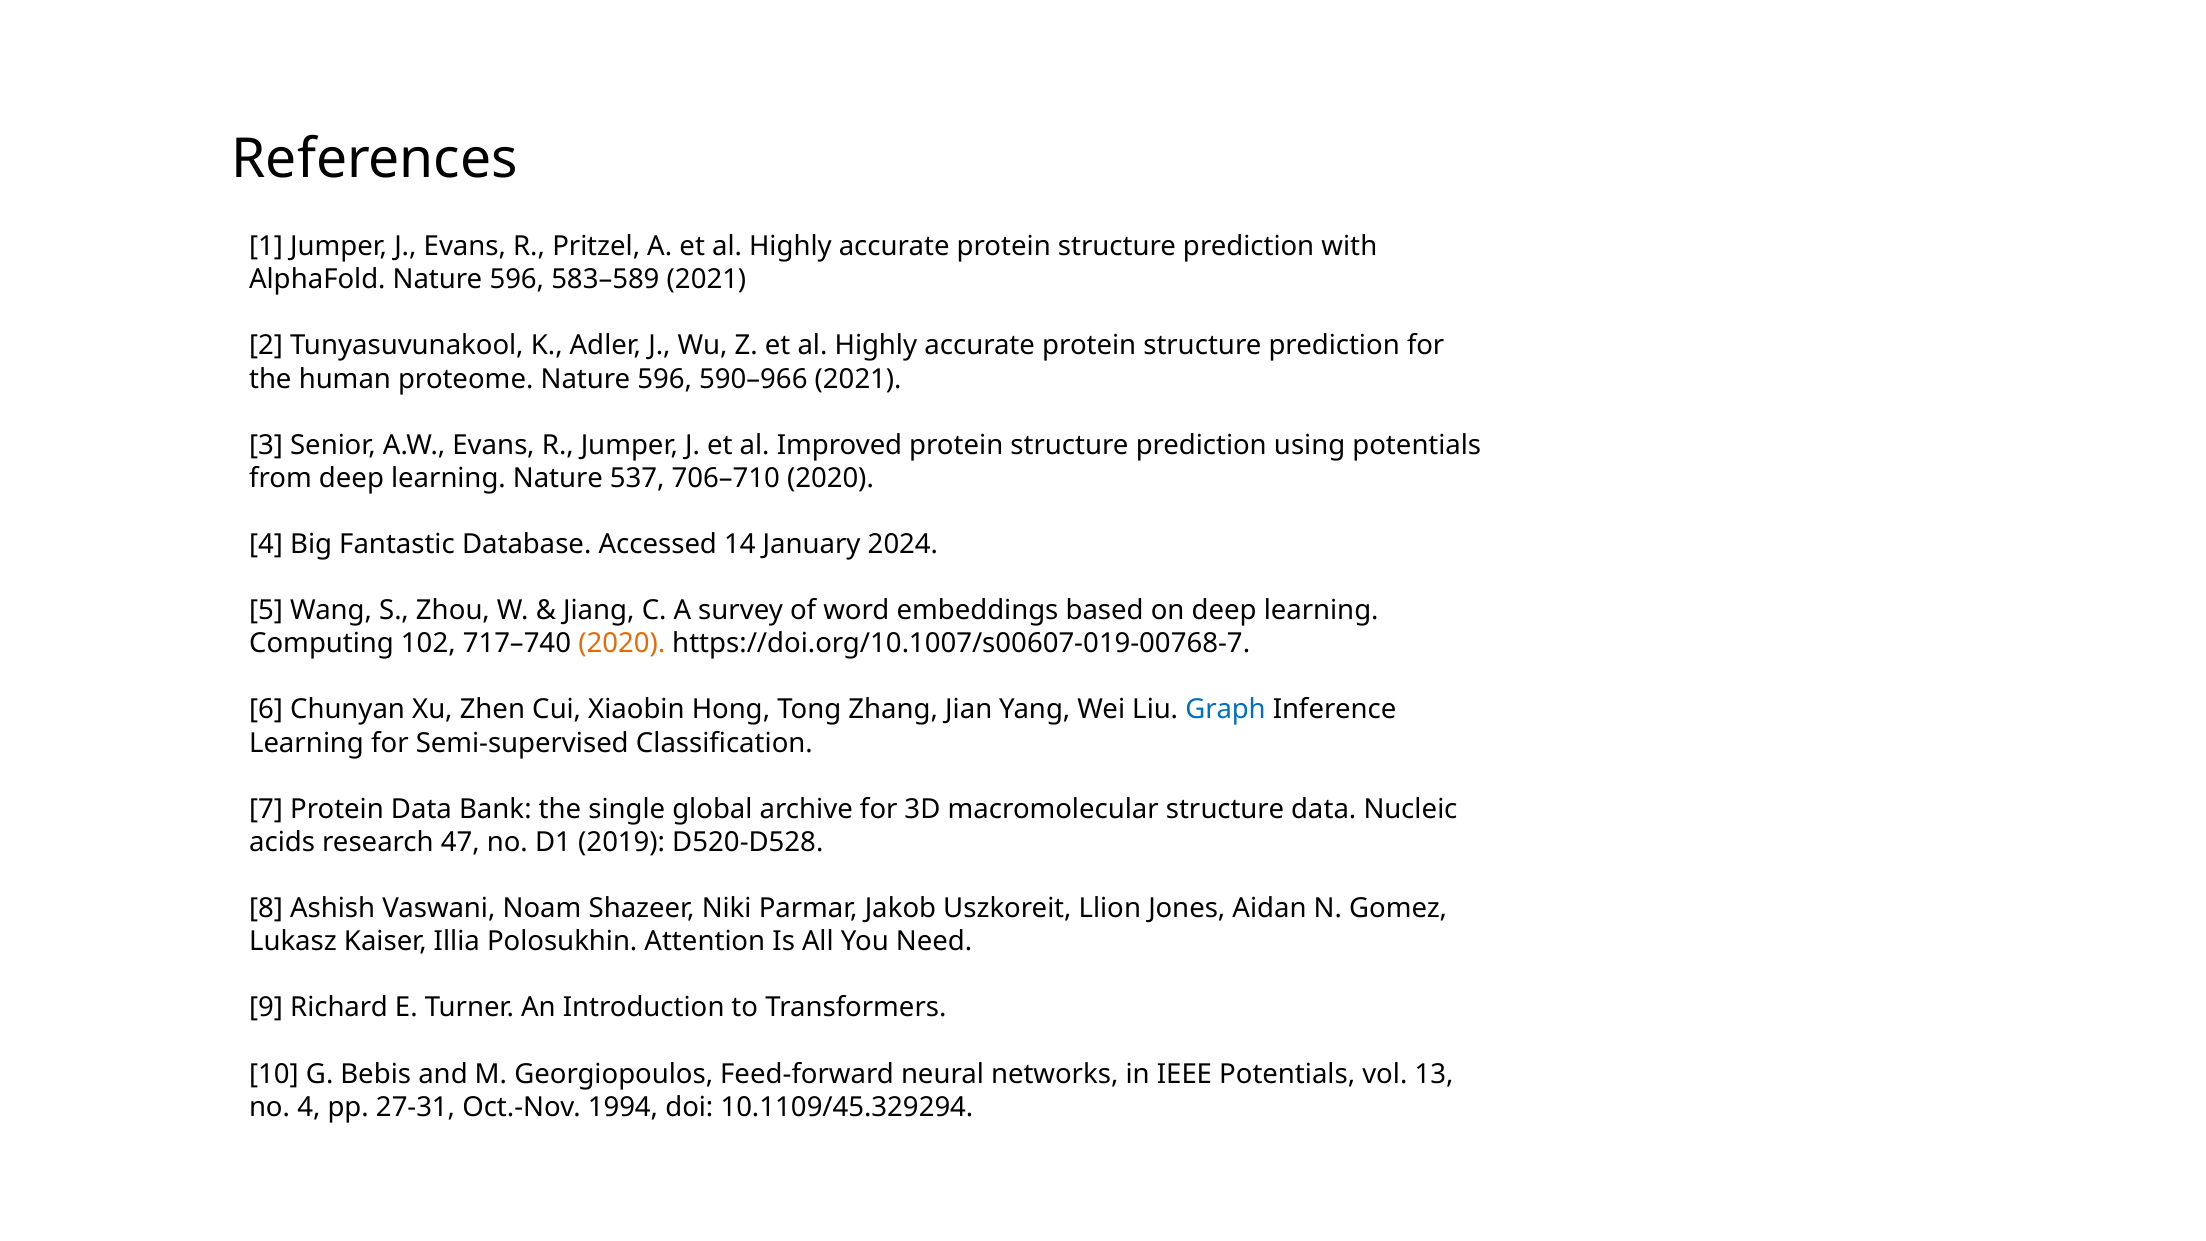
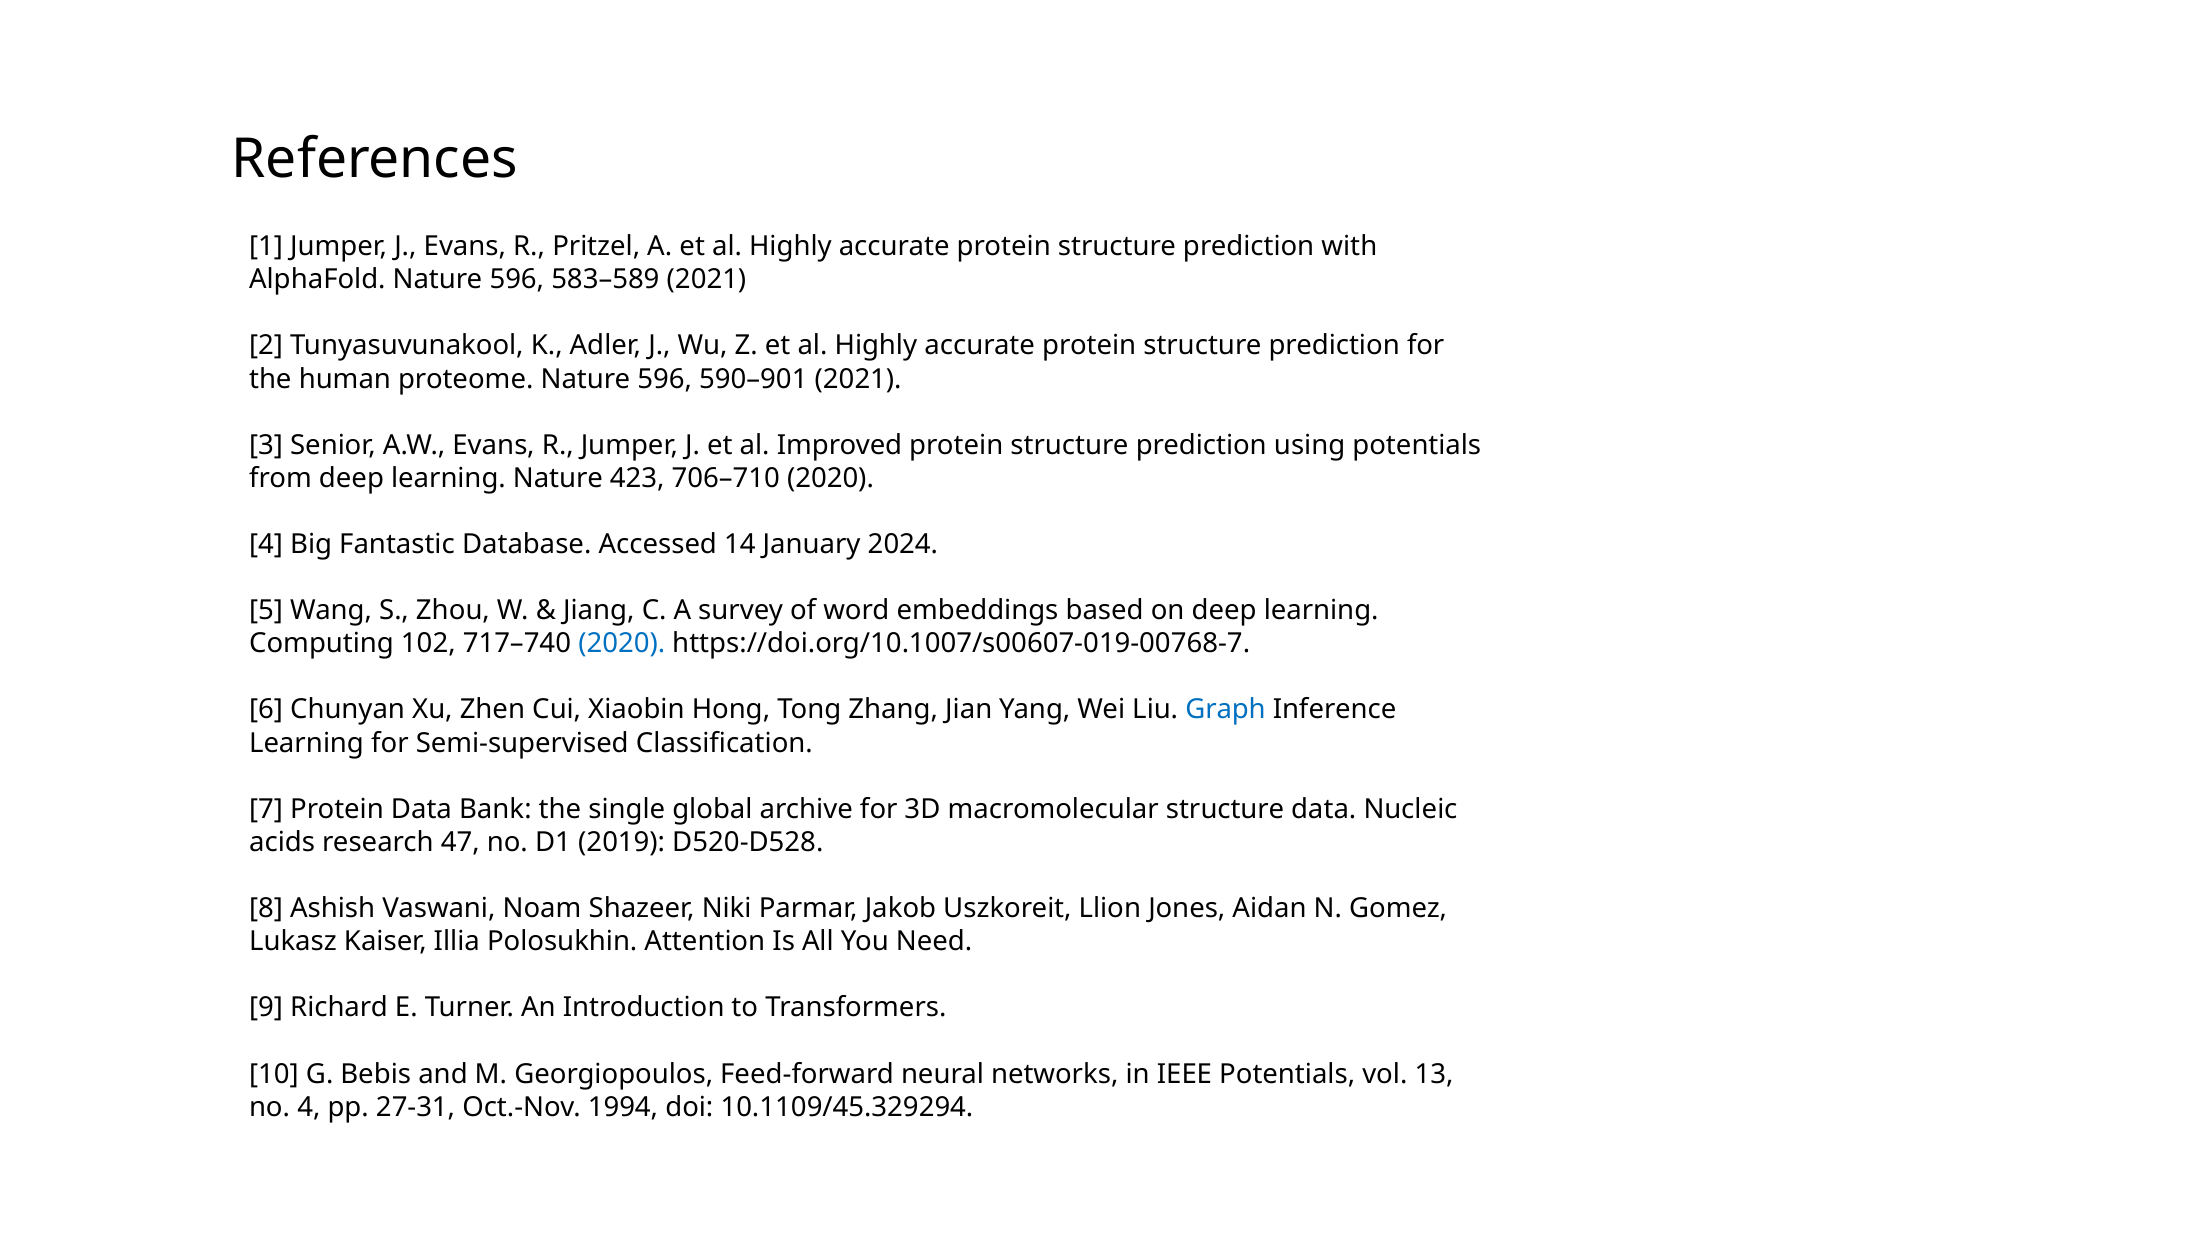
590–966: 590–966 -> 590–901 (753, 379)
537: 537 -> 423 (637, 478)
2020 colour: orange -> blue (622, 644)
